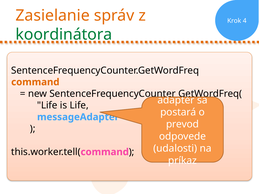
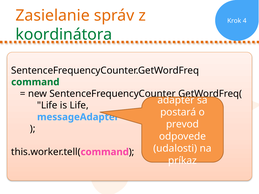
command colour: orange -> green (35, 82)
